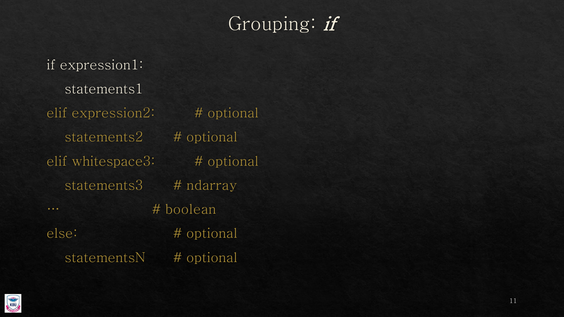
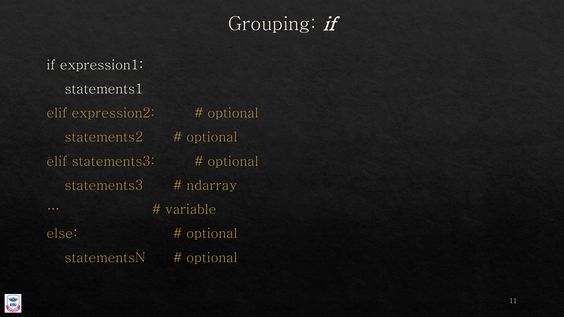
elif whitespace3: whitespace3 -> statements3 (113, 161)
boolean: boolean -> variable (191, 210)
